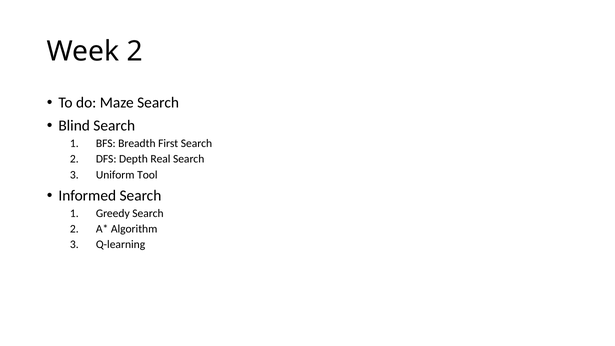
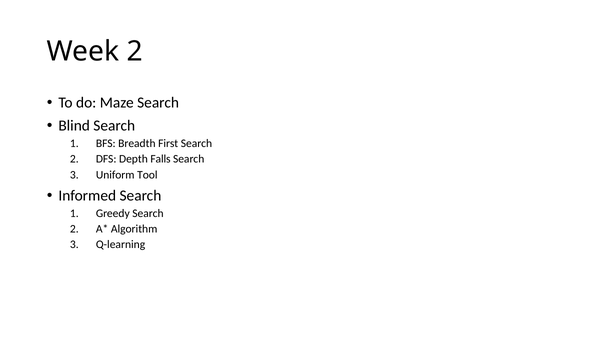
Real: Real -> Falls (160, 159)
